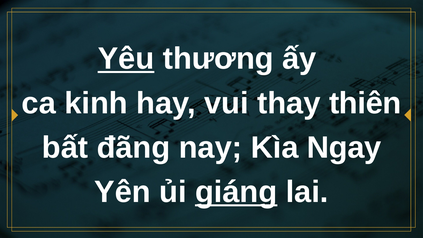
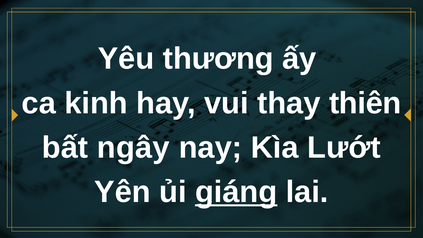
Yêu underline: present -> none (126, 59)
đãng: đãng -> ngây (133, 148)
Ngay: Ngay -> Lướt (344, 148)
